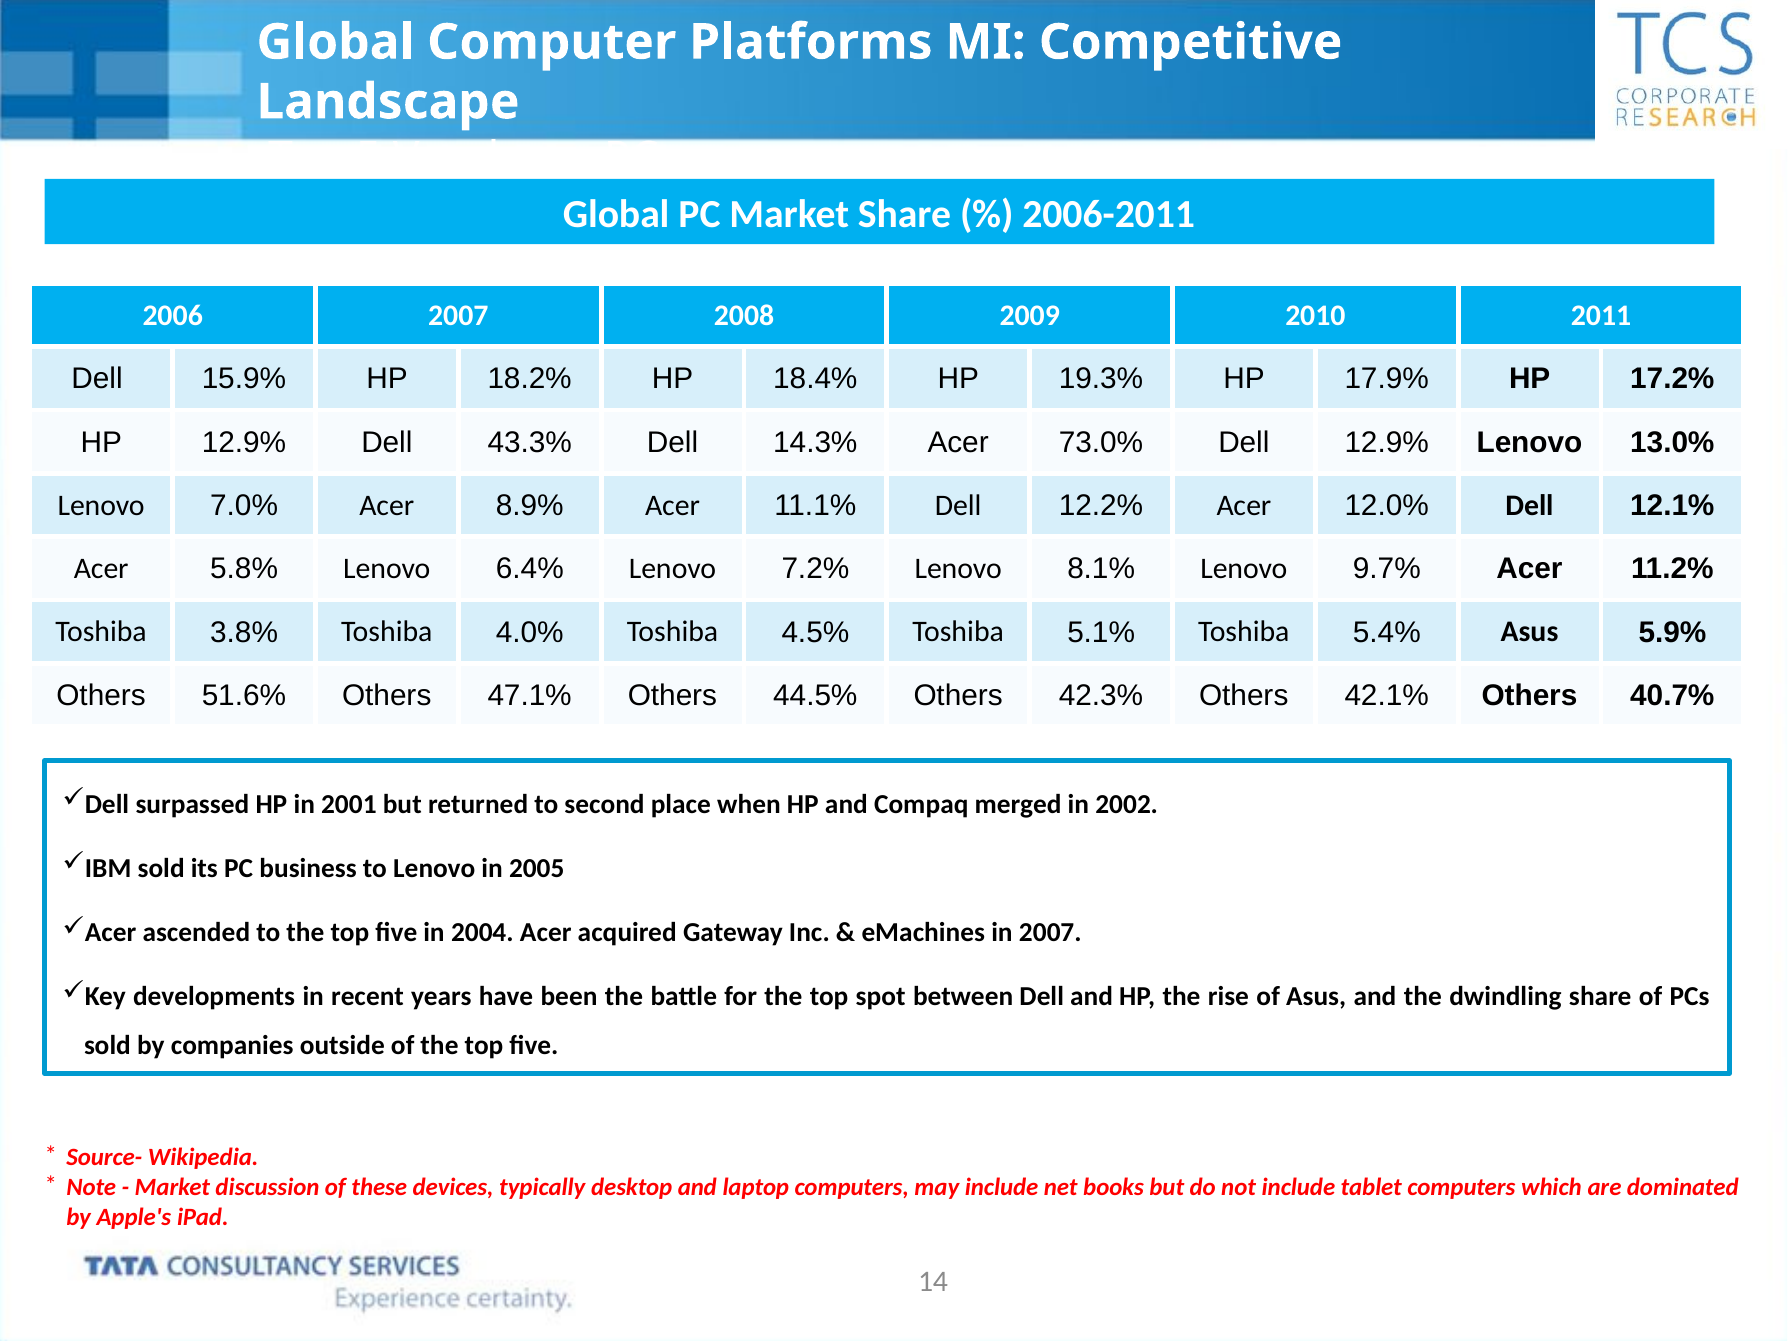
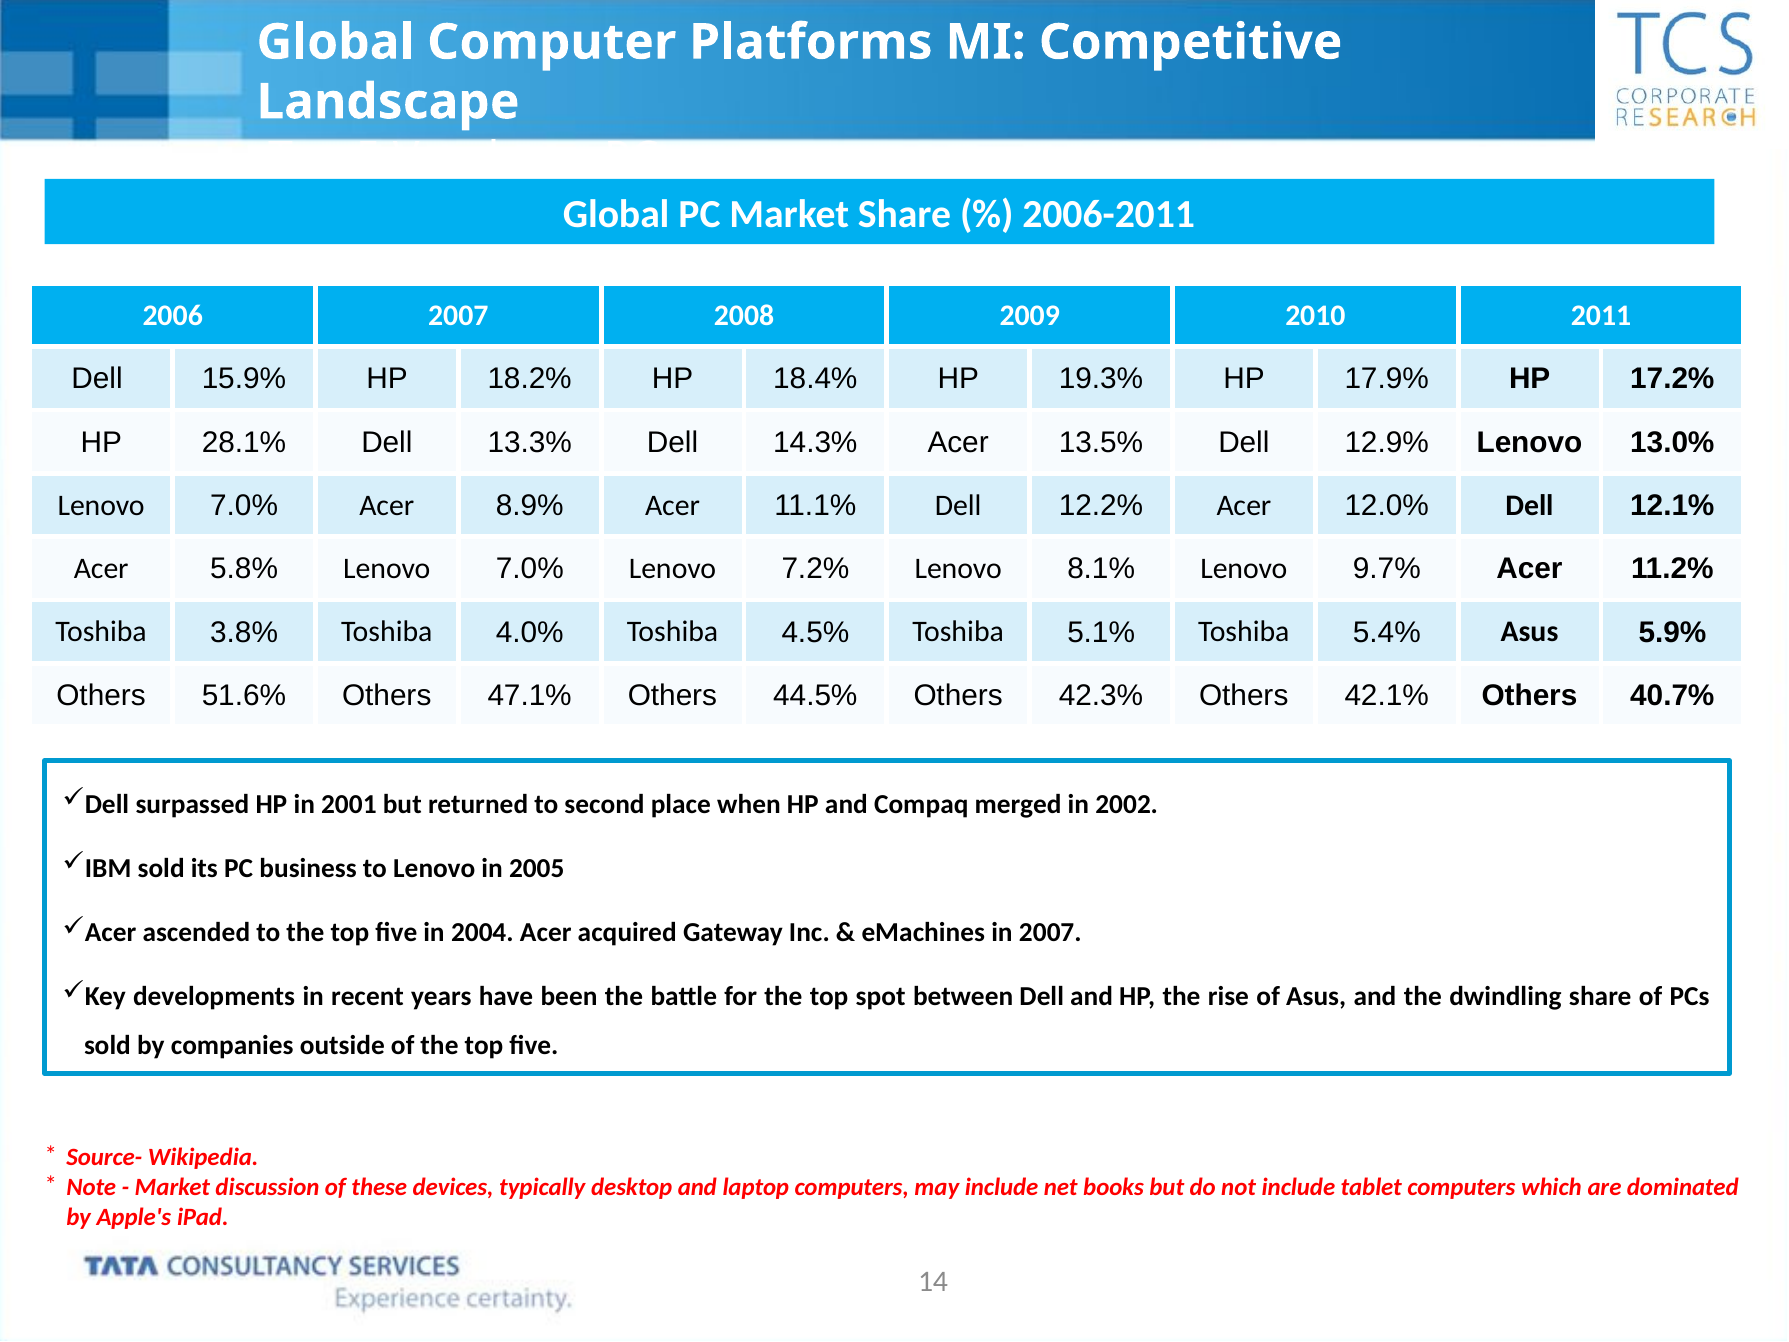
HP 12.9%: 12.9% -> 28.1% (244, 442)
43.3%: 43.3% -> 13.3% (530, 442)
73.0%: 73.0% -> 13.5% (1101, 442)
5.8% Lenovo 6.4%: 6.4% -> 7.0% (530, 569)
